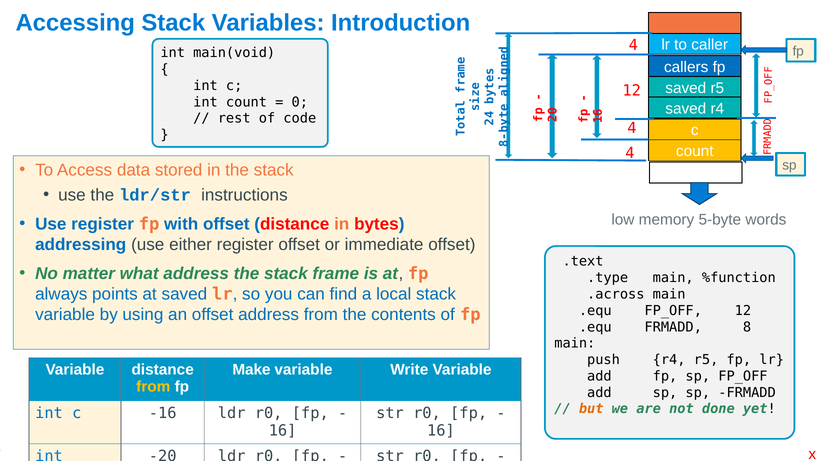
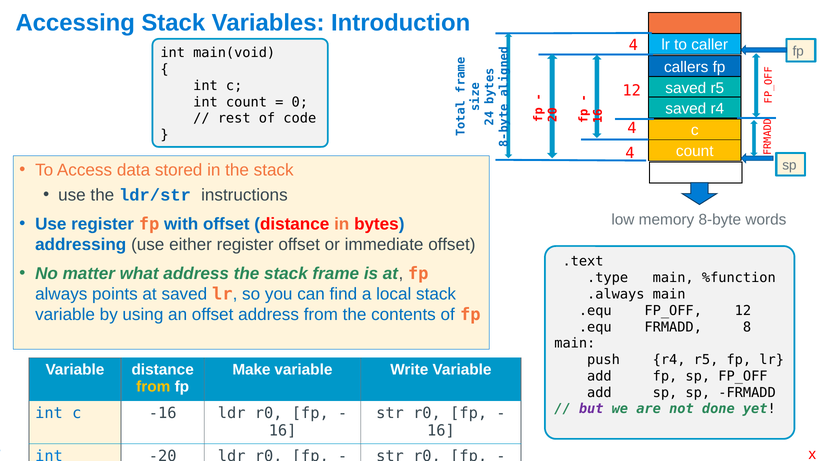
5-byte: 5-byte -> 8-byte (720, 220)
.across: .across -> .always (616, 294)
but colour: orange -> purple (591, 409)
